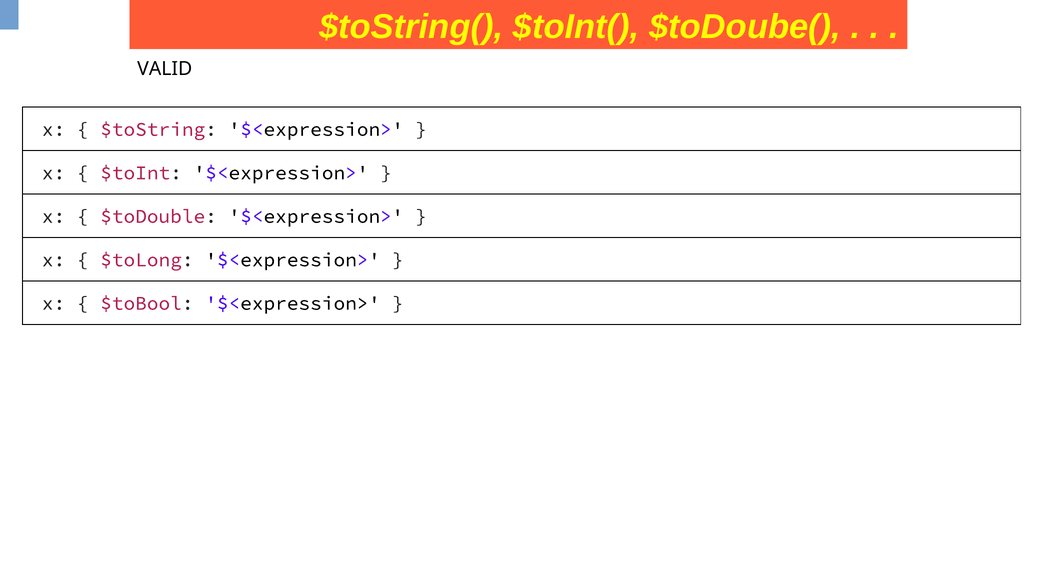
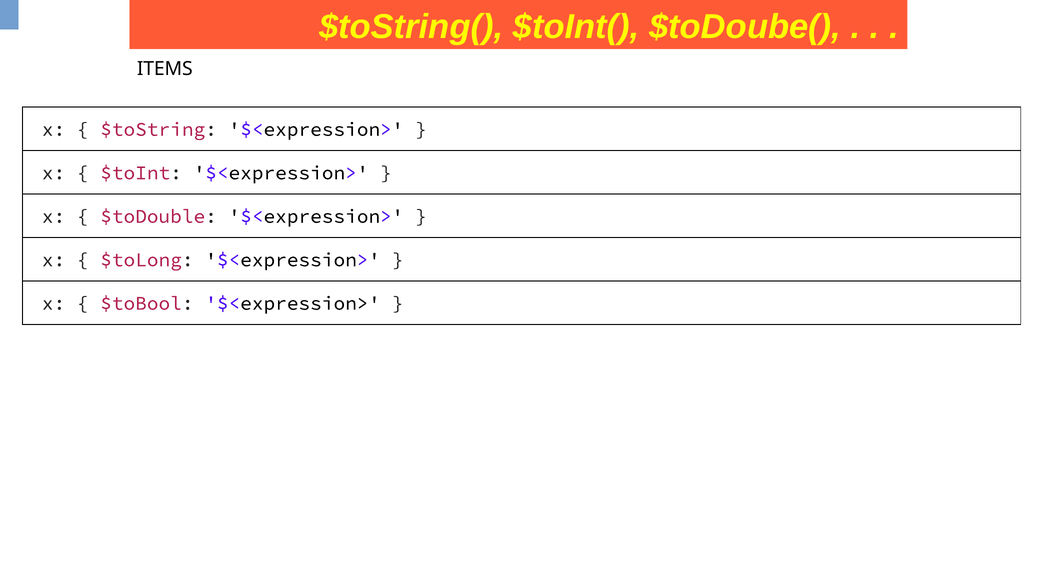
VALID: VALID -> ITEMS (165, 69)
